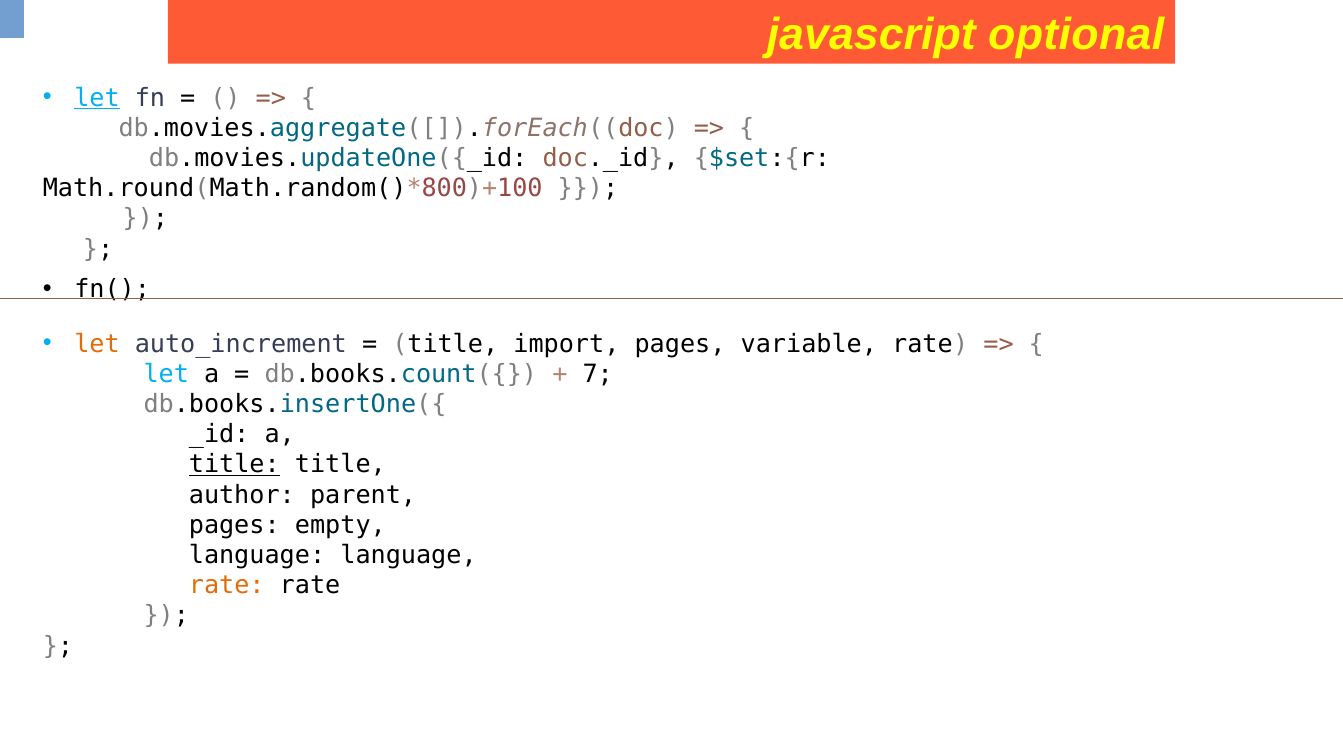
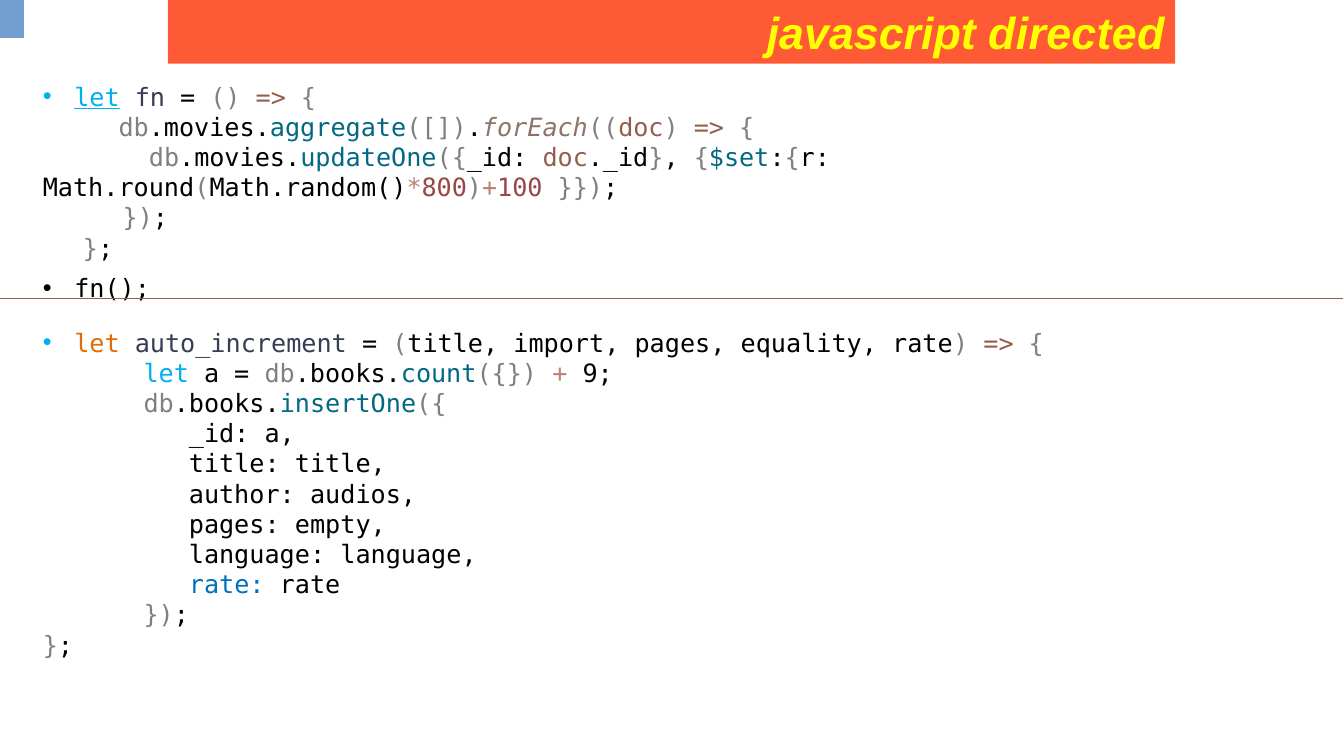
optional: optional -> directed (1076, 35)
variable: variable -> equality (809, 344)
7: 7 -> 9 (598, 374)
title underline: present -> none (234, 465)
parent: parent -> audios (363, 495)
rate colour: orange -> blue (227, 586)
